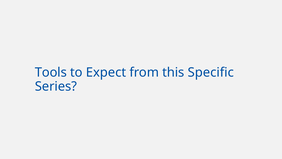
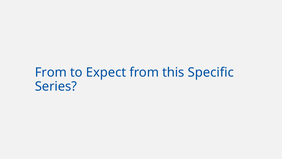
Tools: Tools -> From (51, 72)
